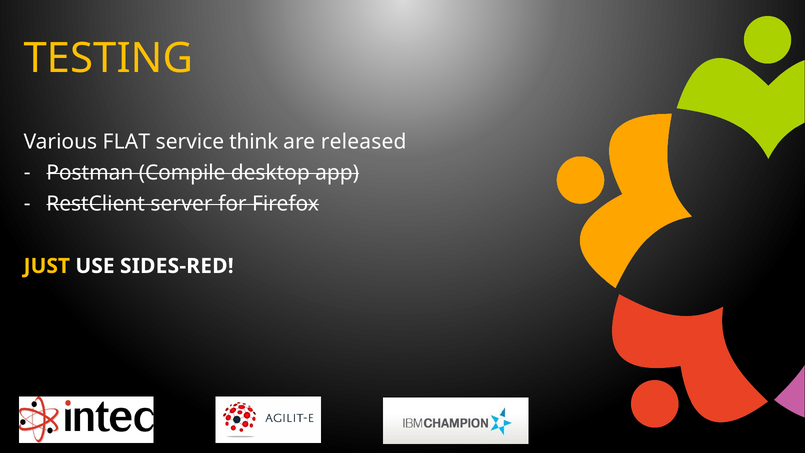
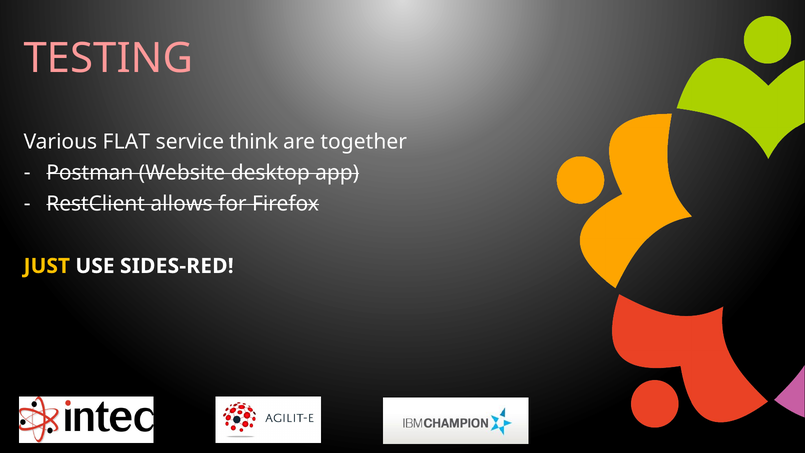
TESTING colour: yellow -> pink (108, 58)
released: released -> together (364, 142)
Compile: Compile -> Website (182, 173)
server: server -> allows (182, 204)
